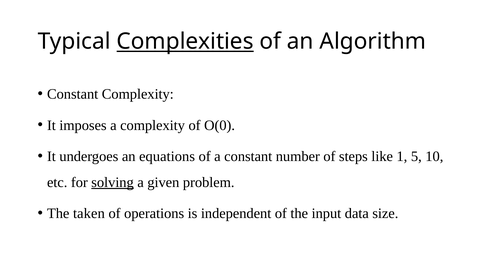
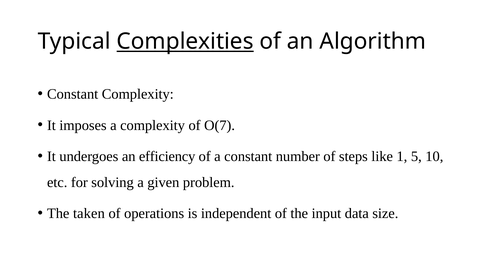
O(0: O(0 -> O(7 (220, 125)
equations: equations -> efficiency (167, 157)
solving underline: present -> none (113, 183)
